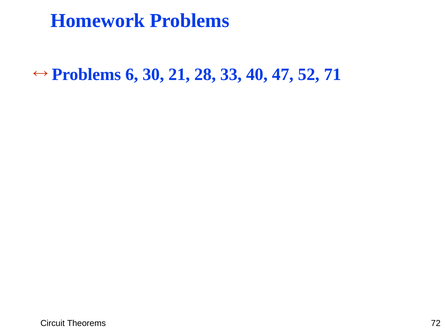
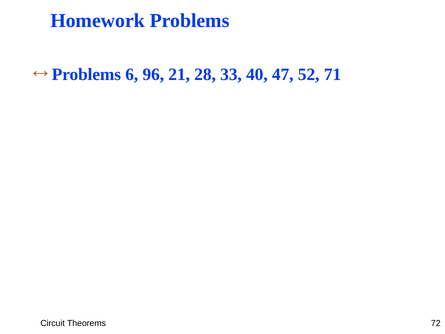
30: 30 -> 96 (153, 75)
